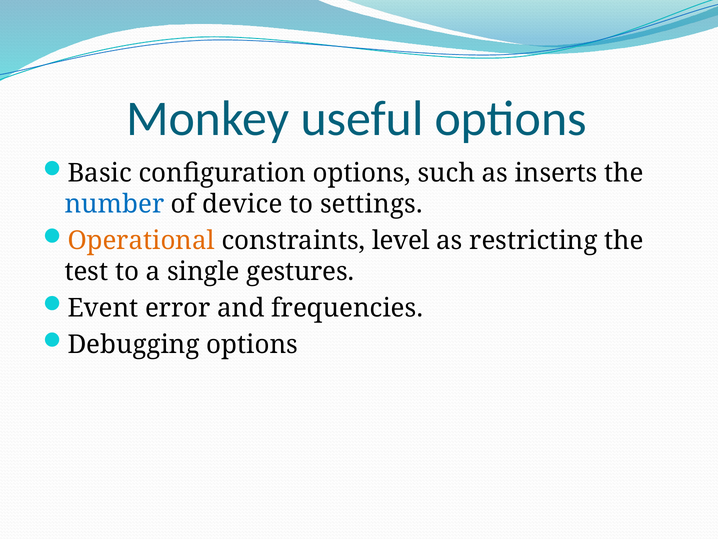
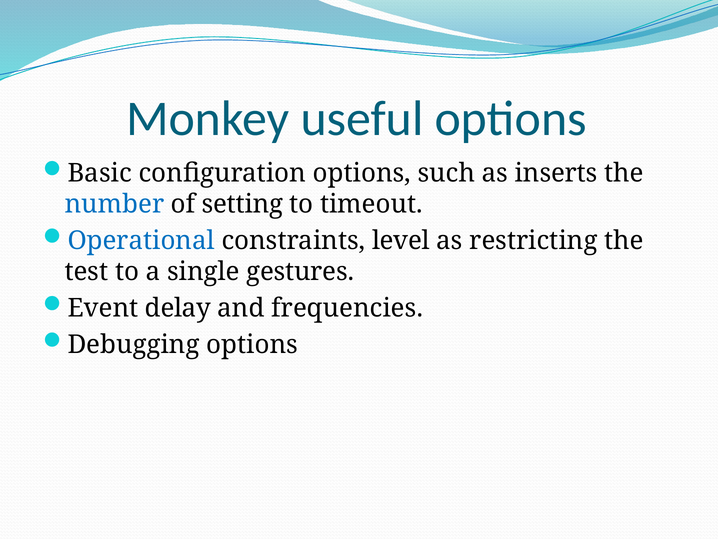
device: device -> setting (243, 204)
settings: settings -> timeout (371, 204)
Operational colour: orange -> blue (141, 240)
error: error -> delay (178, 308)
